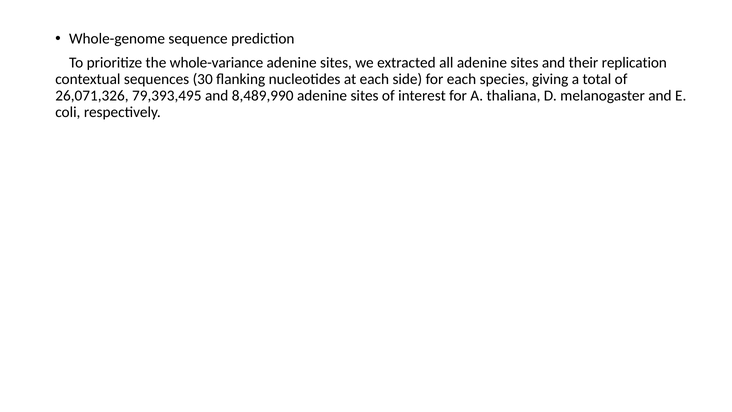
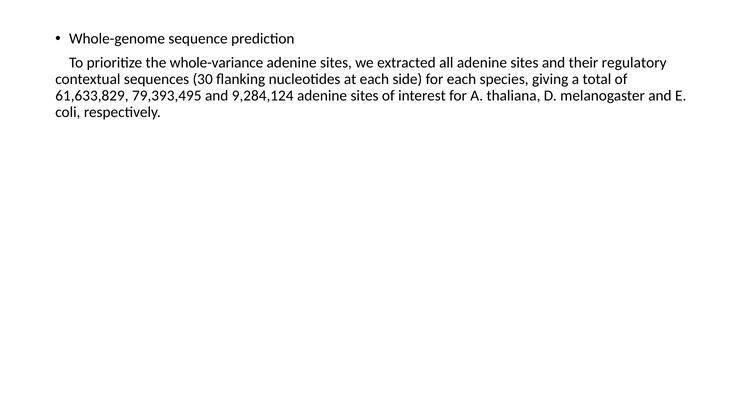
replication: replication -> regulatory (634, 63)
26,071,326: 26,071,326 -> 61,633,829 (92, 96)
8,489,990: 8,489,990 -> 9,284,124 (263, 96)
